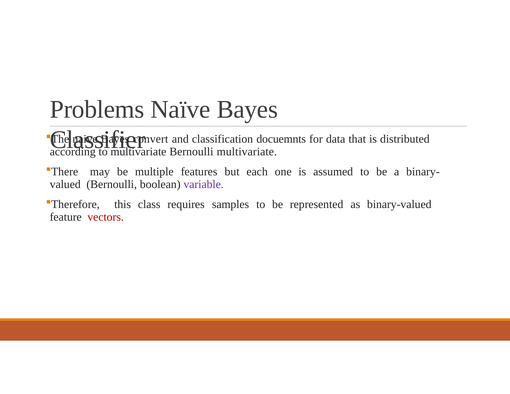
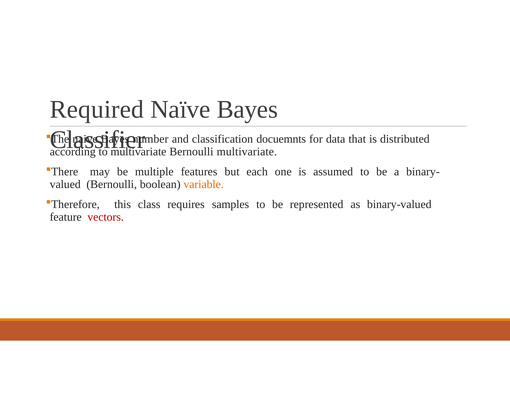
Problems: Problems -> Required (97, 109)
convert: convert -> number (151, 139)
variable colour: purple -> orange (204, 184)
